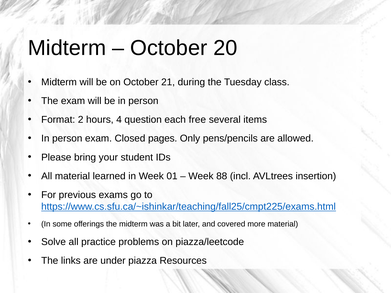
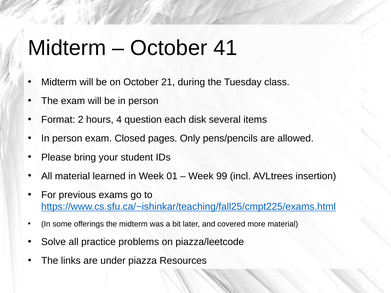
20: 20 -> 41 (225, 48)
free: free -> disk (197, 120)
88: 88 -> 99 (222, 176)
